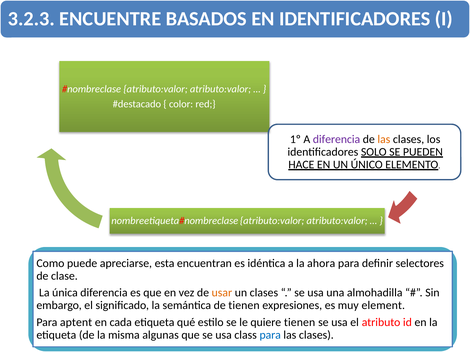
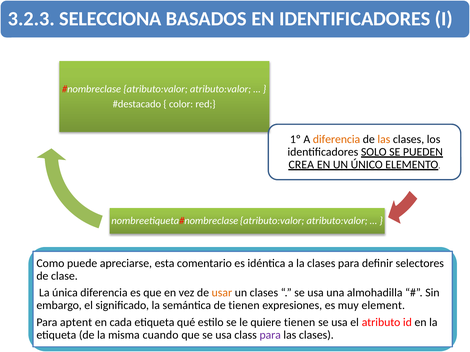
ENCUENTRE: ENCUENTRE -> SELECCIONA (110, 19)
diferencia colour: purple -> orange (337, 139)
HACE: HACE -> CREA (301, 165)
encuentran: encuentran -> comentario (204, 264)
la ahora: ahora -> clases (321, 264)
algunas: algunas -> cuando (161, 335)
para colour: blue -> purple (270, 335)
